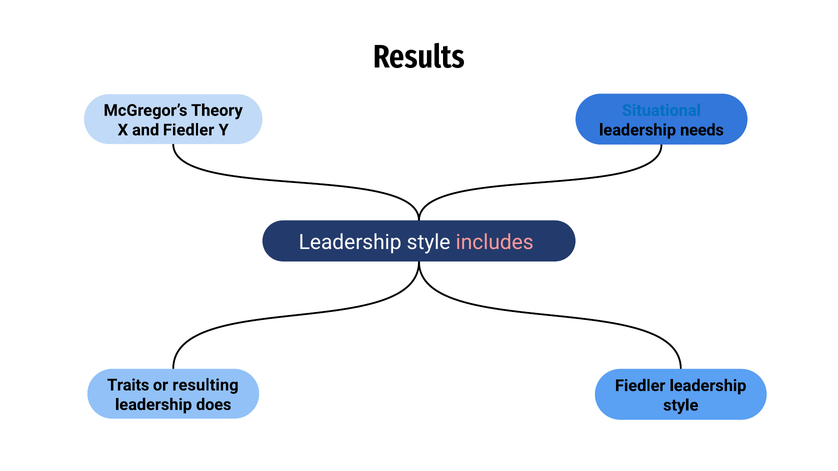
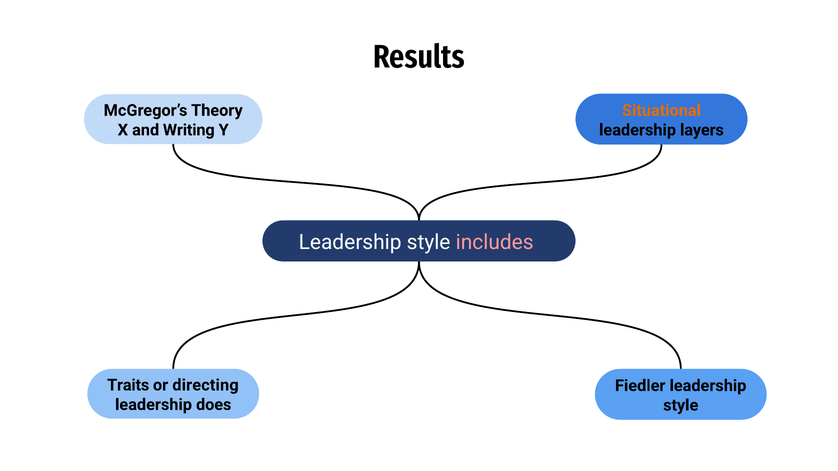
Situational colour: blue -> orange (661, 111)
and Fiedler: Fiedler -> Writing (189, 130)
needs: needs -> layers (702, 130)
resulting: resulting -> directing (205, 385)
